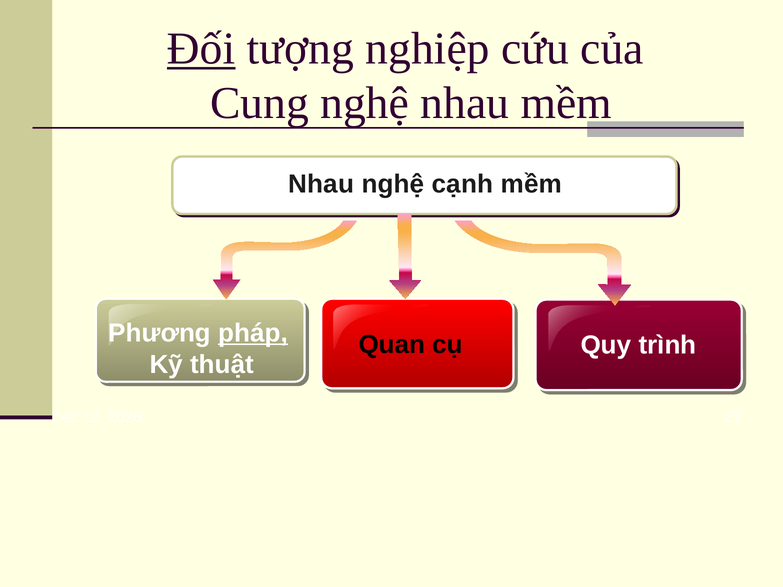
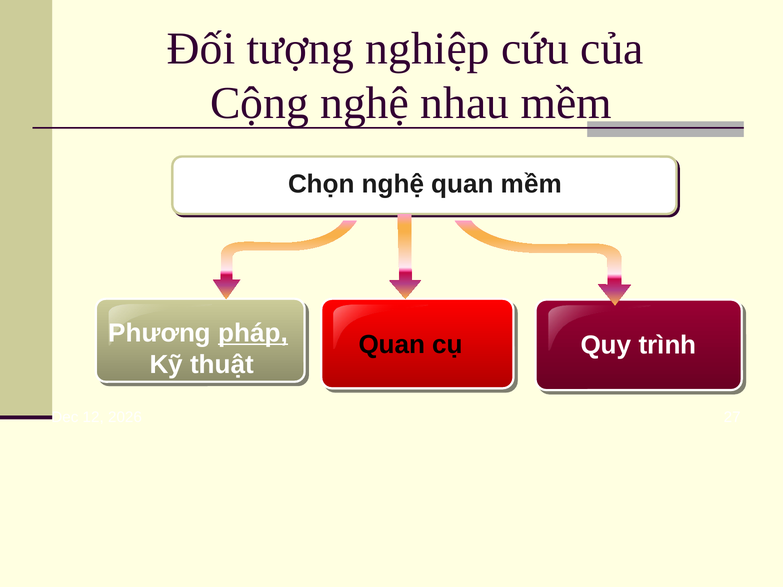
Đối underline: present -> none (201, 49)
Cung: Cung -> Cộng (259, 103)
Nhau: Nhau -> Chọn (321, 184)
nghệ cạnh: cạnh -> quan (463, 184)
